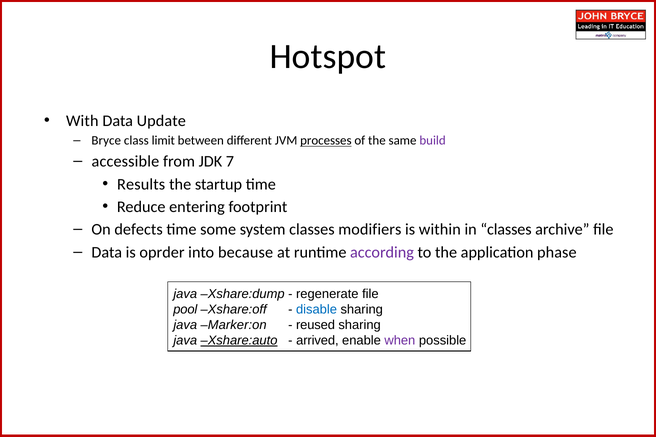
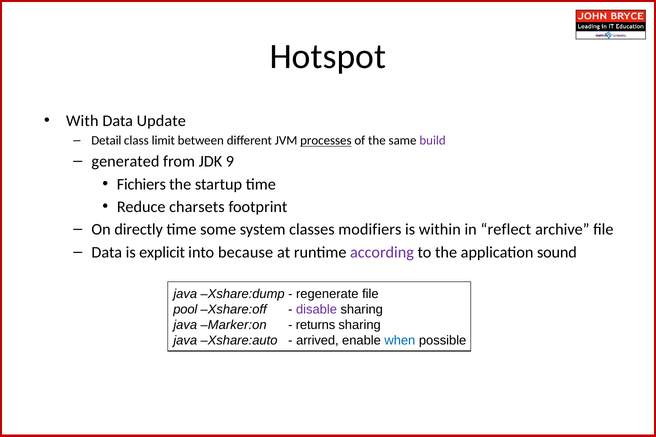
Bryce: Bryce -> Detail (106, 141)
accessible: accessible -> generated (125, 162)
7: 7 -> 9 (230, 162)
Results: Results -> Fichiers (141, 184)
entering: entering -> charsets (197, 207)
defects: defects -> directly (139, 230)
in classes: classes -> reflect (506, 230)
oprder: oprder -> explicit (162, 252)
phase: phase -> sound (557, 252)
disable colour: blue -> purple (317, 310)
reused: reused -> returns (316, 325)
Xshare:auto underline: present -> none (239, 341)
when colour: purple -> blue (400, 341)
